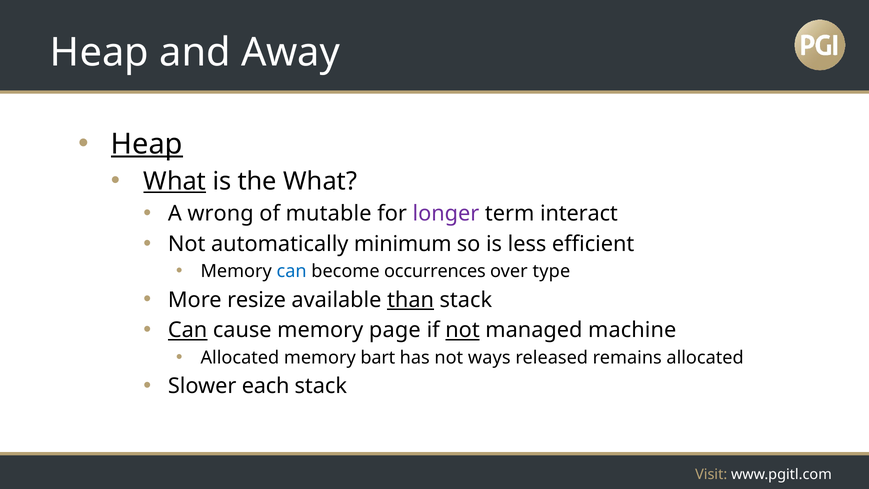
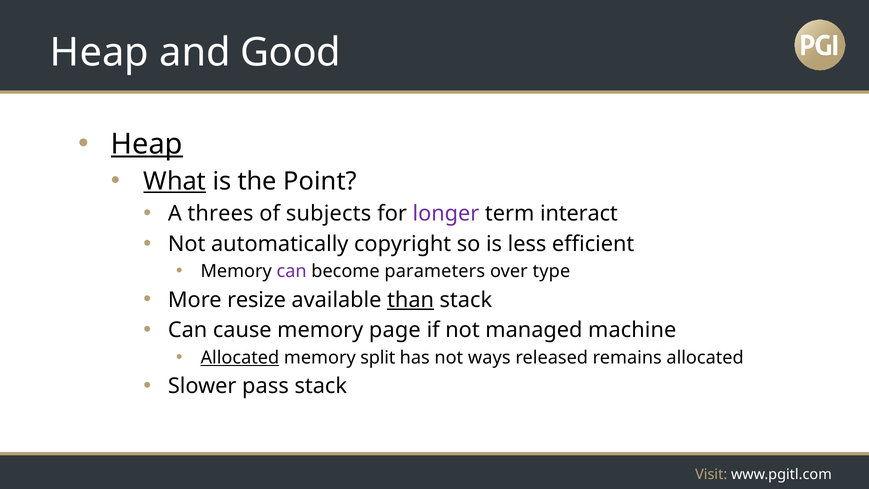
Away: Away -> Good (291, 52)
the What: What -> Point (320, 181)
wrong: wrong -> threes (220, 214)
mutable: mutable -> subjects (329, 214)
minimum: minimum -> copyright (403, 244)
can colour: blue -> purple (292, 271)
occurrences: occurrences -> parameters (435, 271)
Can underline: present -> none (188, 330)
not underline: present -> none (463, 330)
Allocated underline: none -> present (240, 357)
bart: bart -> split (378, 357)
each: each -> pass (265, 386)
